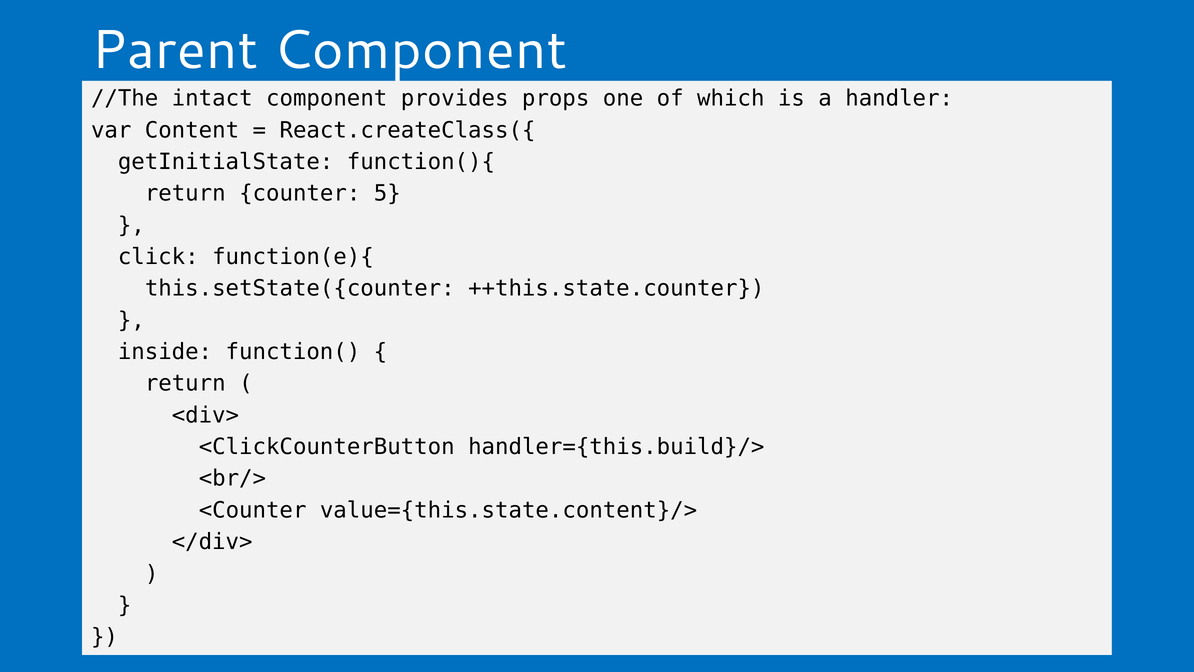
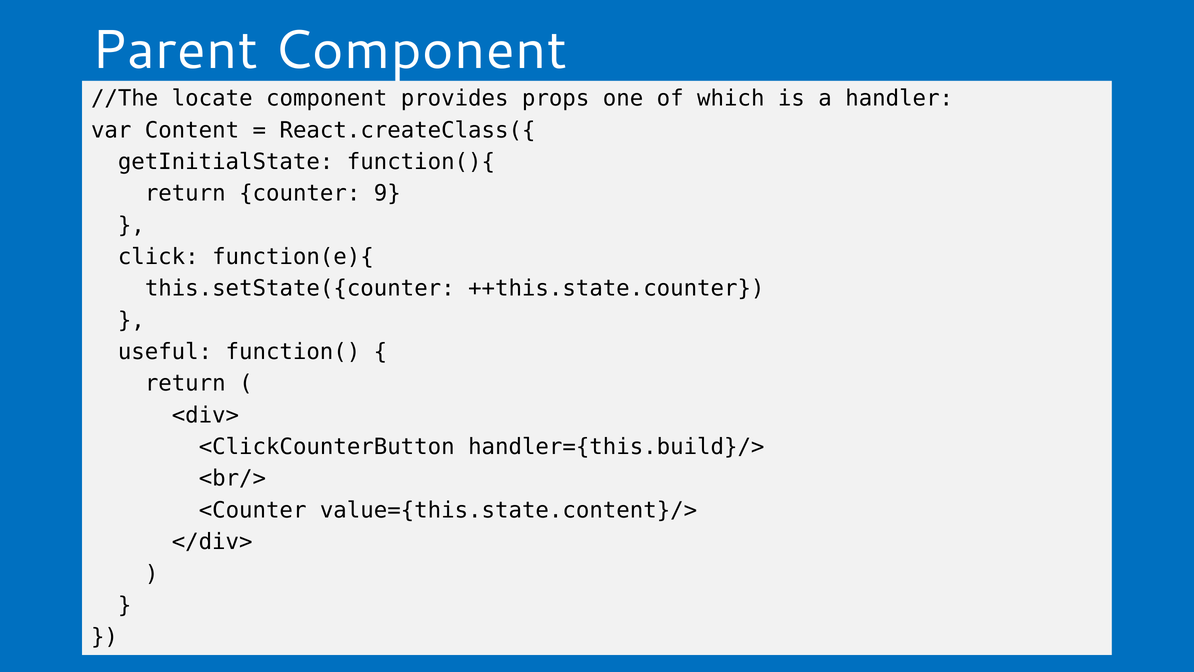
intact: intact -> locate (212, 98)
5: 5 -> 9 (387, 193)
inside: inside -> useful (165, 352)
